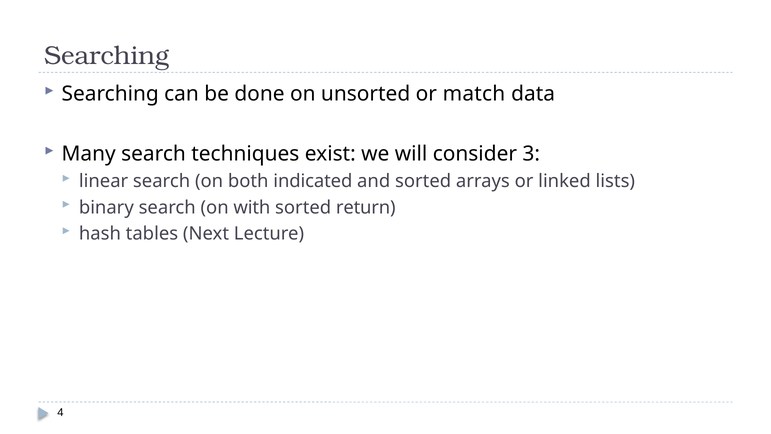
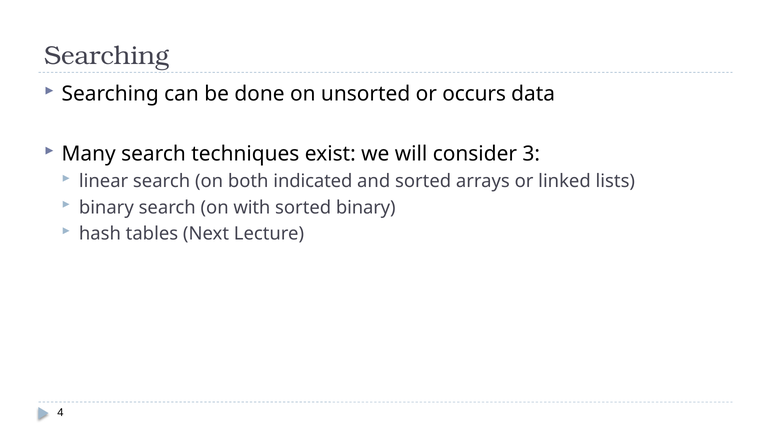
match: match -> occurs (474, 94)
sorted return: return -> binary (366, 207)
